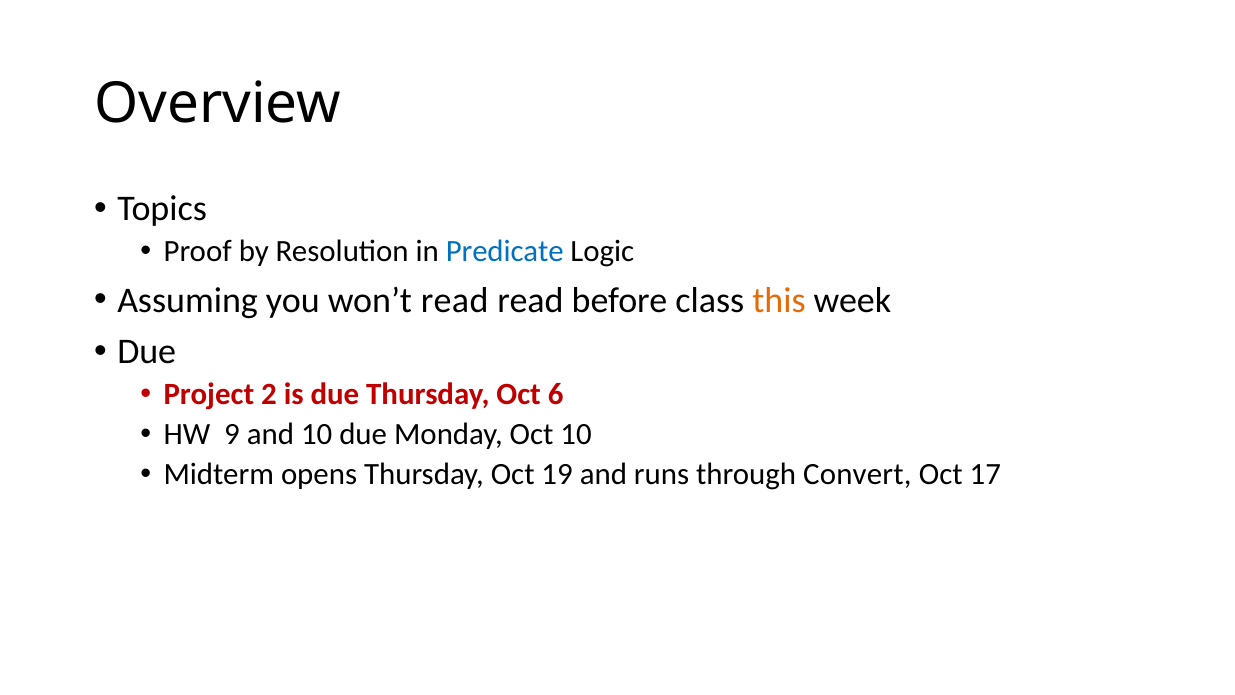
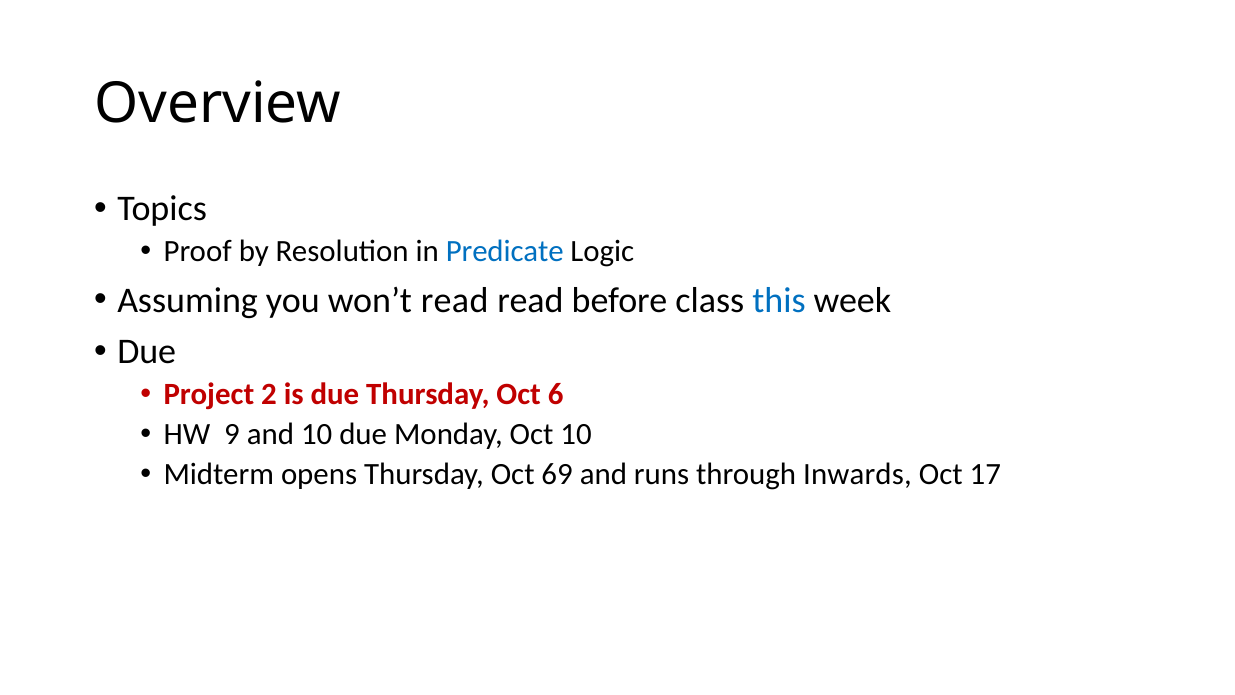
this colour: orange -> blue (779, 300)
19: 19 -> 69 (557, 474)
Convert: Convert -> Inwards (857, 474)
